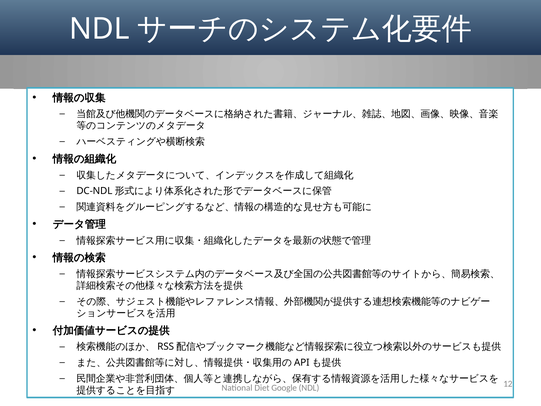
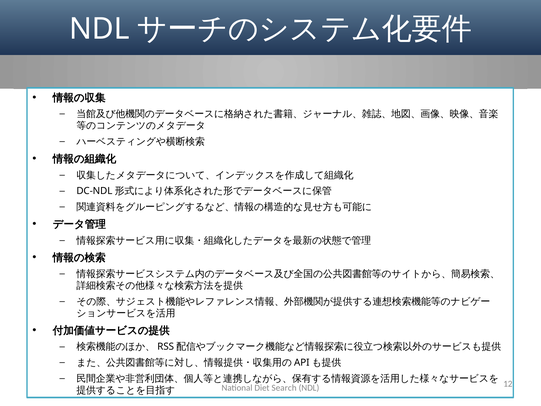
Google: Google -> Search (284, 387)
